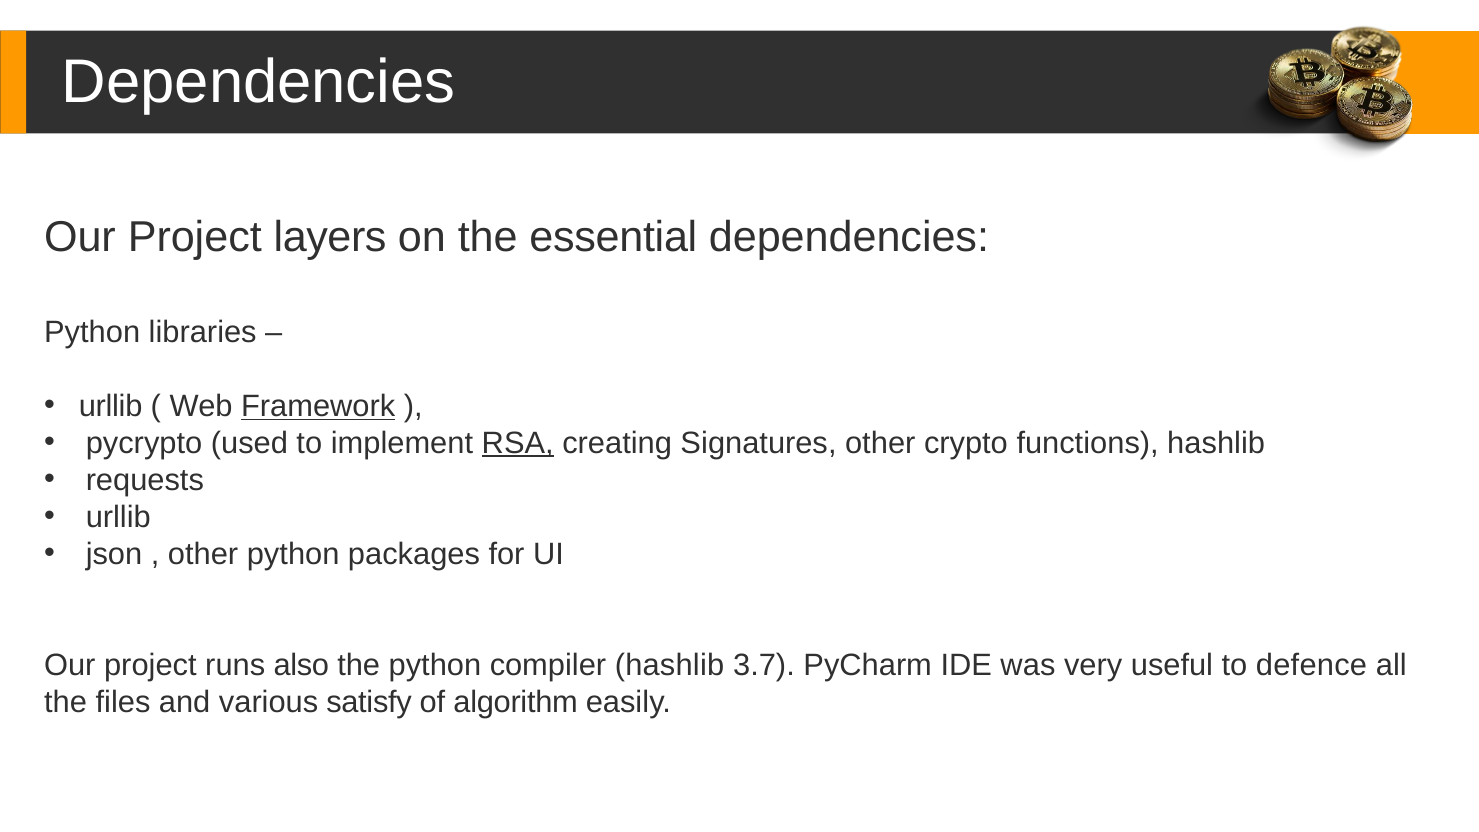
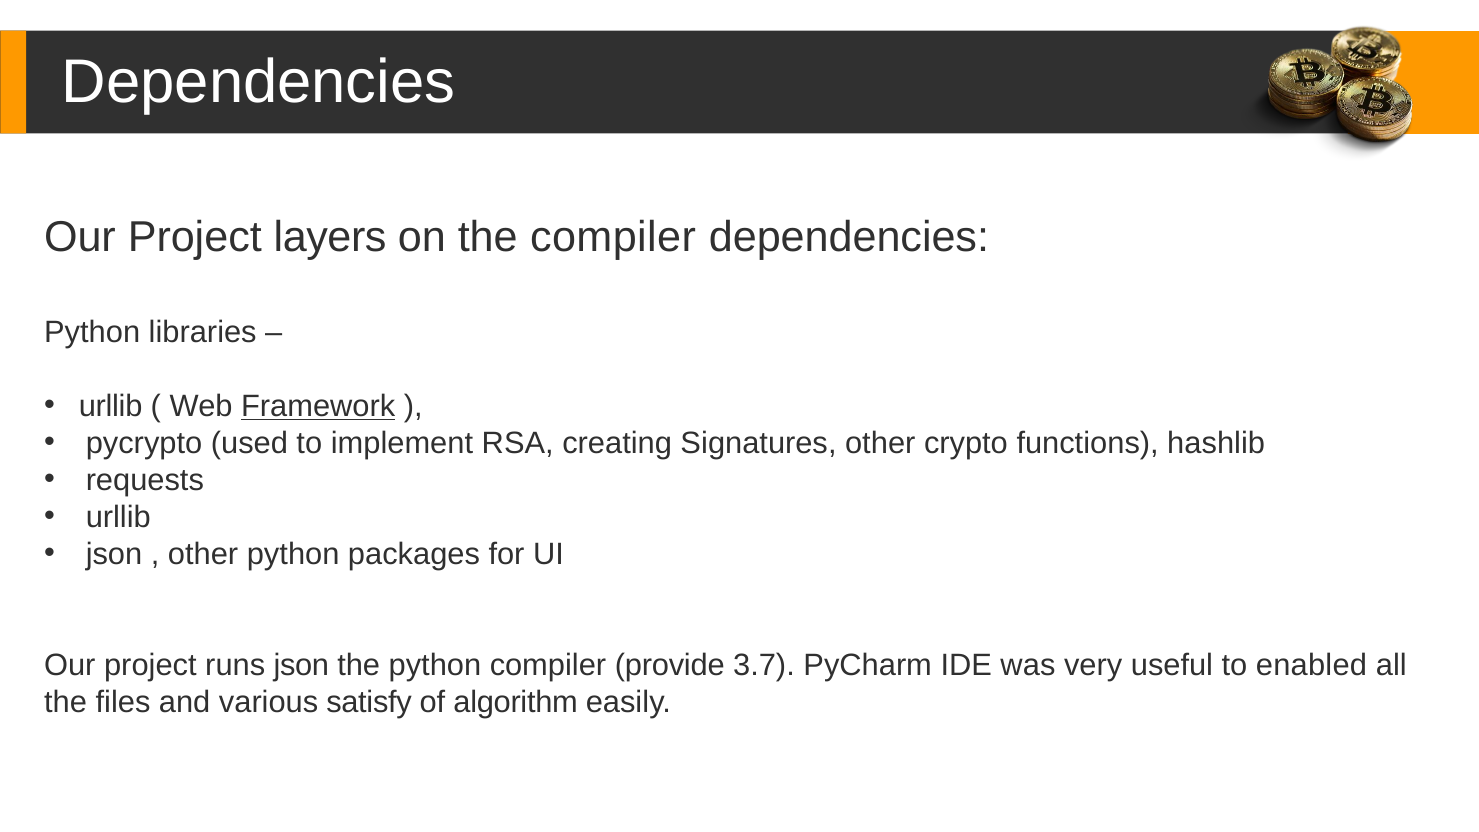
the essential: essential -> compiler (613, 237)
RSA underline: present -> none (518, 443)
runs also: also -> json (301, 665)
compiler hashlib: hashlib -> provide (670, 665)
defence: defence -> enabled (1312, 665)
